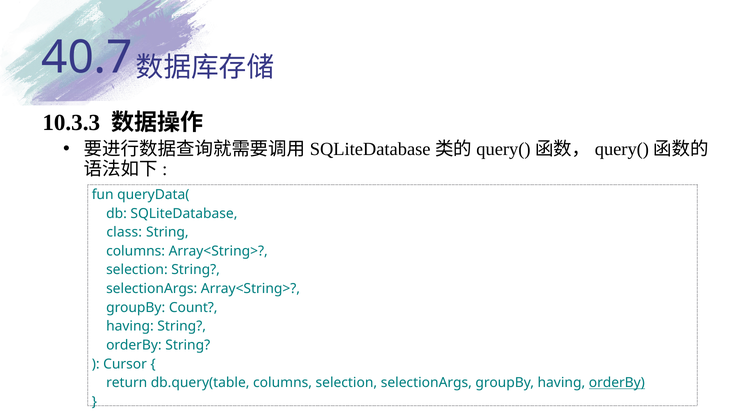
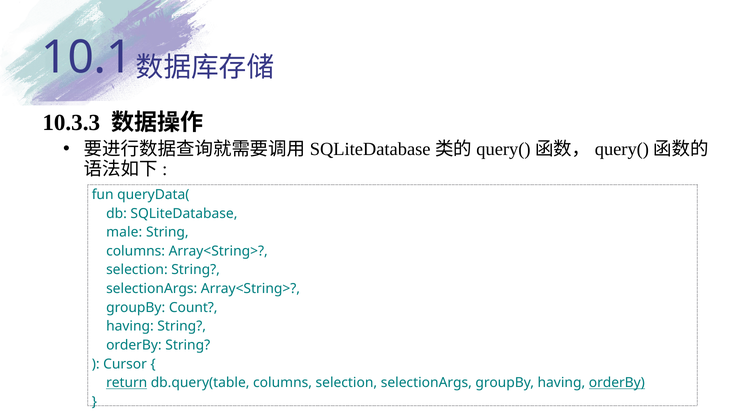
40.7: 40.7 -> 10.1 (87, 57)
class: class -> male (124, 232)
return underline: none -> present (127, 383)
